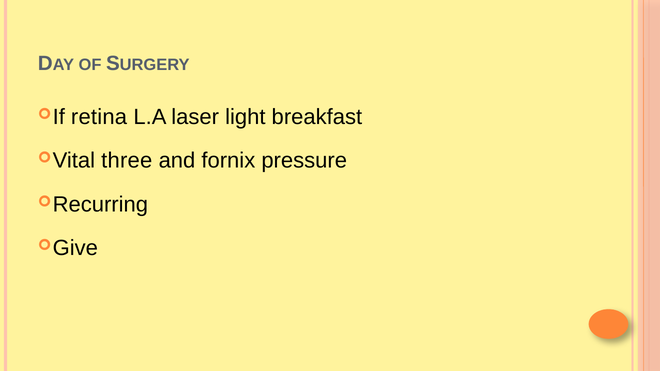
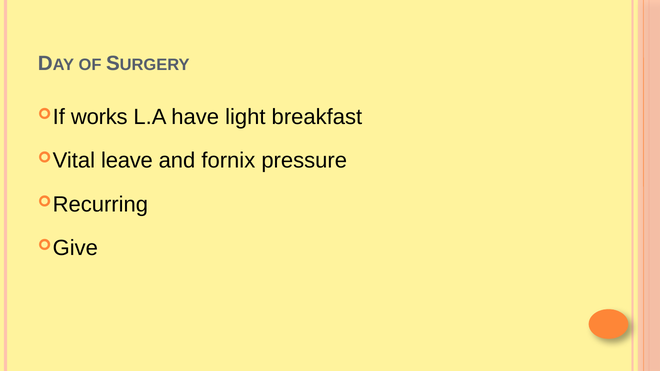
retina: retina -> works (99, 117)
laser: laser -> have (195, 117)
three: three -> leave (127, 161)
